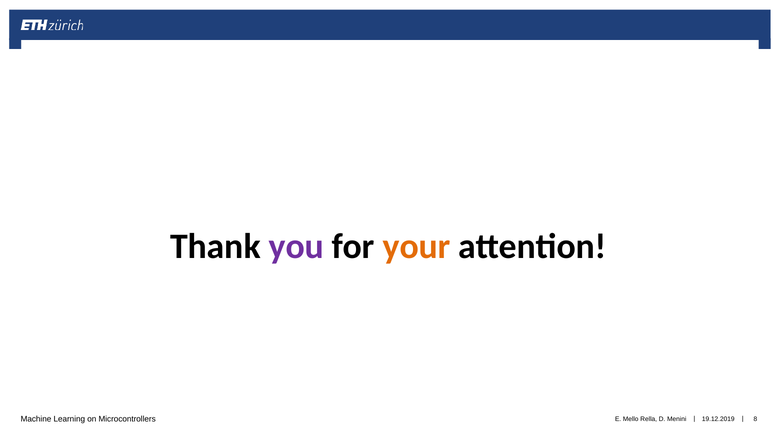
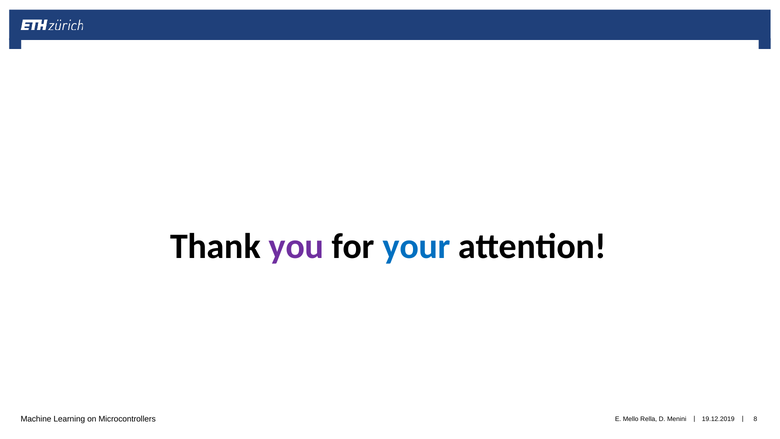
your colour: orange -> blue (417, 246)
